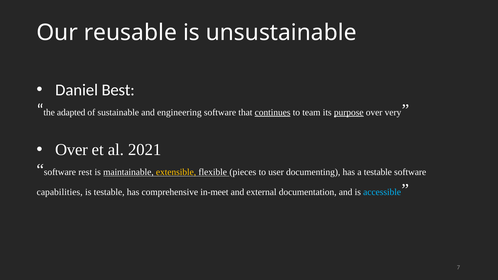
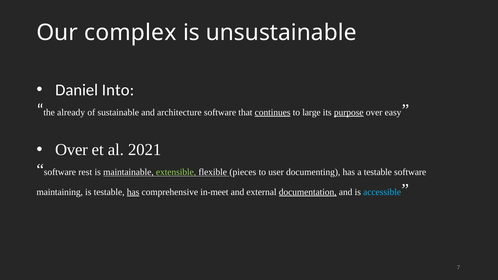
reusable: reusable -> complex (130, 33)
Best: Best -> Into (118, 90)
adapted: adapted -> already (71, 112)
engineering: engineering -> architecture (179, 112)
team: team -> large (311, 112)
very: very -> easy (393, 112)
extensible colour: yellow -> light green (176, 172)
capabilities: capabilities -> maintaining (60, 192)
has underline: none -> present (133, 192)
documentation underline: none -> present (308, 192)
